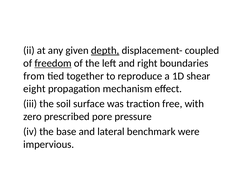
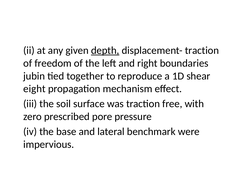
displacement- coupled: coupled -> traction (202, 50)
freedom underline: present -> none (53, 63)
from: from -> jubin (34, 76)
